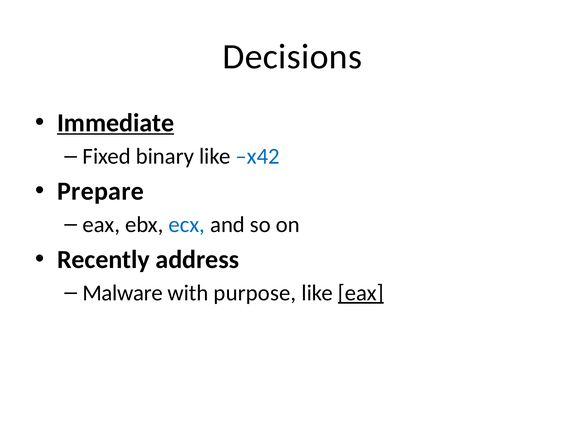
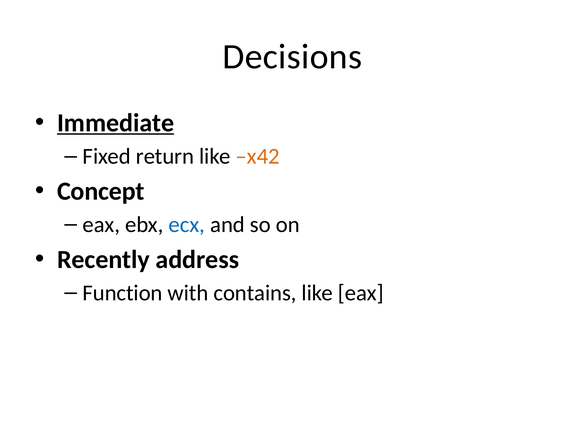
binary: binary -> return (165, 156)
x42 colour: blue -> orange (258, 156)
Prepare: Prepare -> Concept (101, 191)
Malware: Malware -> Function (123, 293)
purpose: purpose -> contains (255, 293)
eax underline: present -> none (361, 293)
